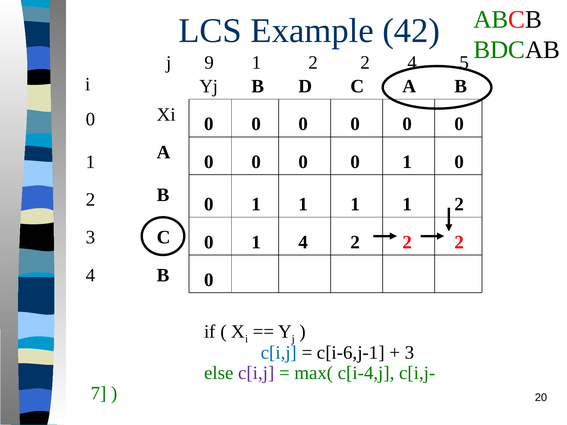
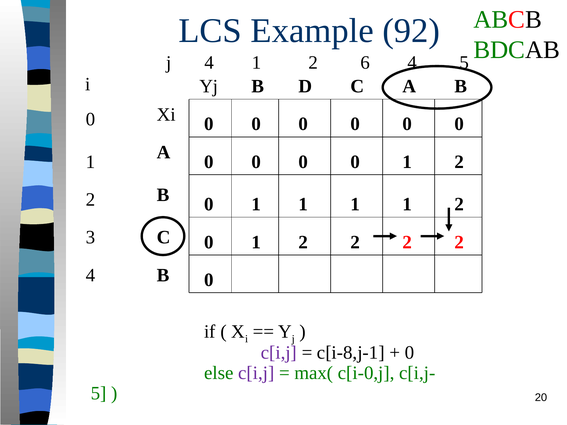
42: 42 -> 92 (411, 31)
j 9: 9 -> 4 (209, 63)
2: 2 -> 6 (365, 63)
0: 0 -> 2 (459, 162)
4: 4 -> 2 (303, 242)
c[i,j colour: blue -> purple (279, 353)
c[i-6,j-1: c[i-6,j-1 -> c[i-8,j-1 (351, 353)
3: 3 -> 0 (409, 353)
c[i-4,j: c[i-4,j -> c[i-0,j (366, 373)
7: 7 -> 5 (99, 394)
